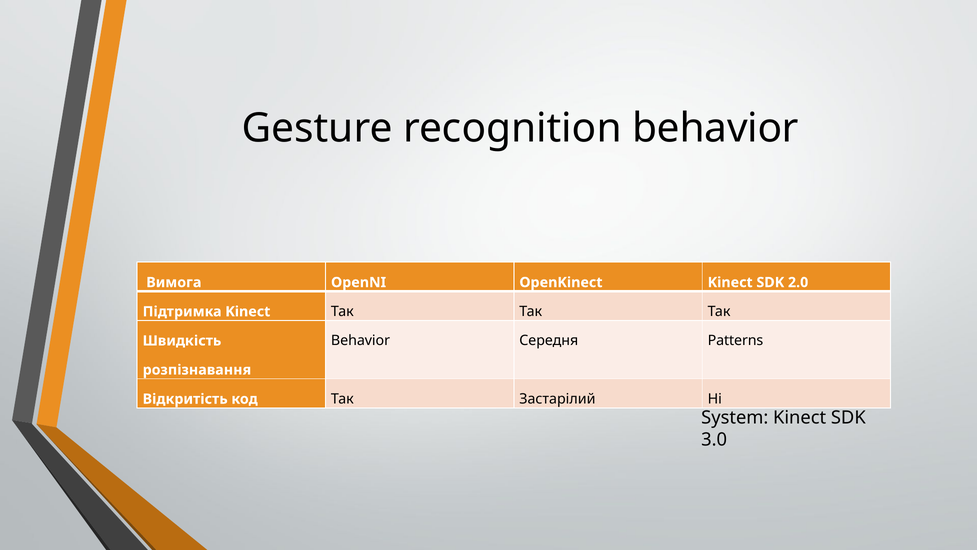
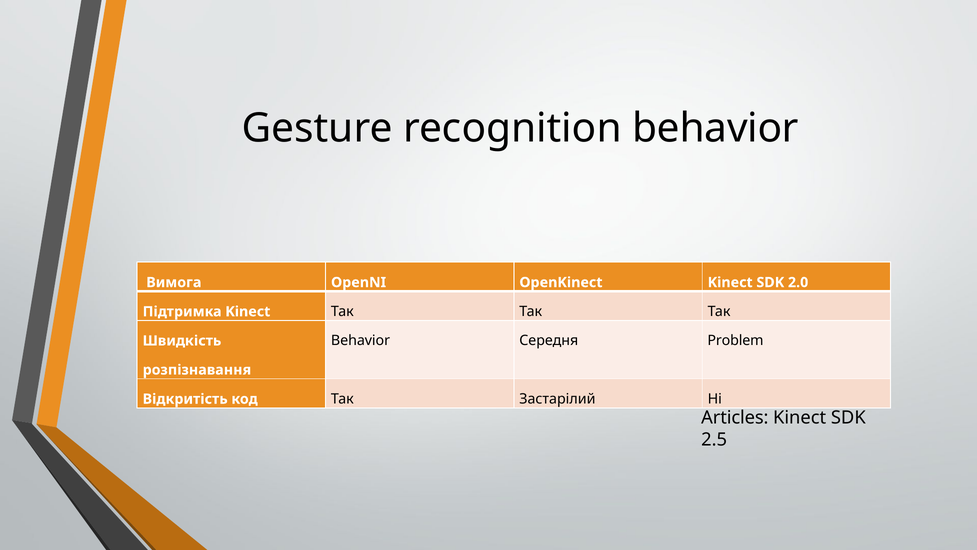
Patterns: Patterns -> Problem (736, 340)
System: System -> Articles (735, 417)
3.0: 3.0 -> 2.5 (714, 439)
